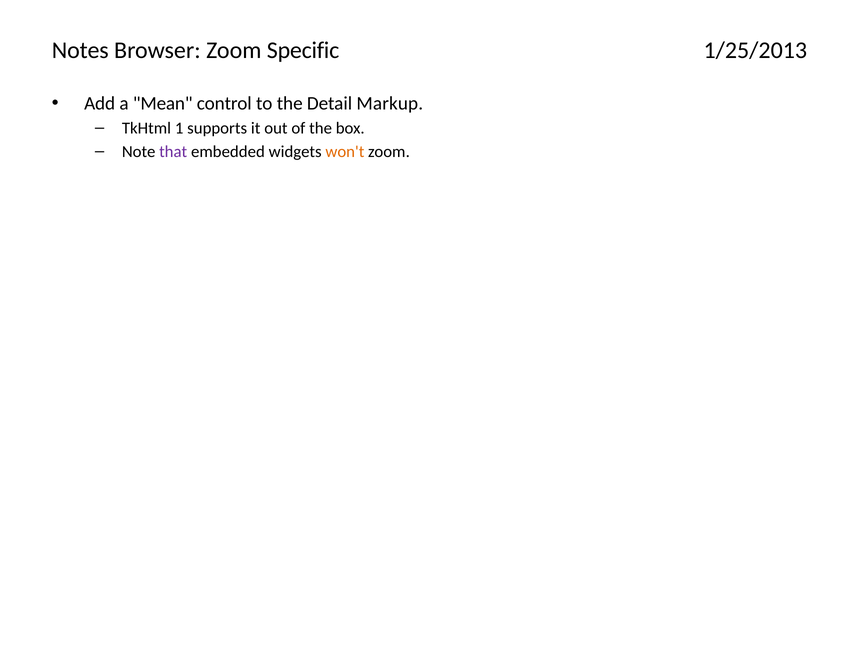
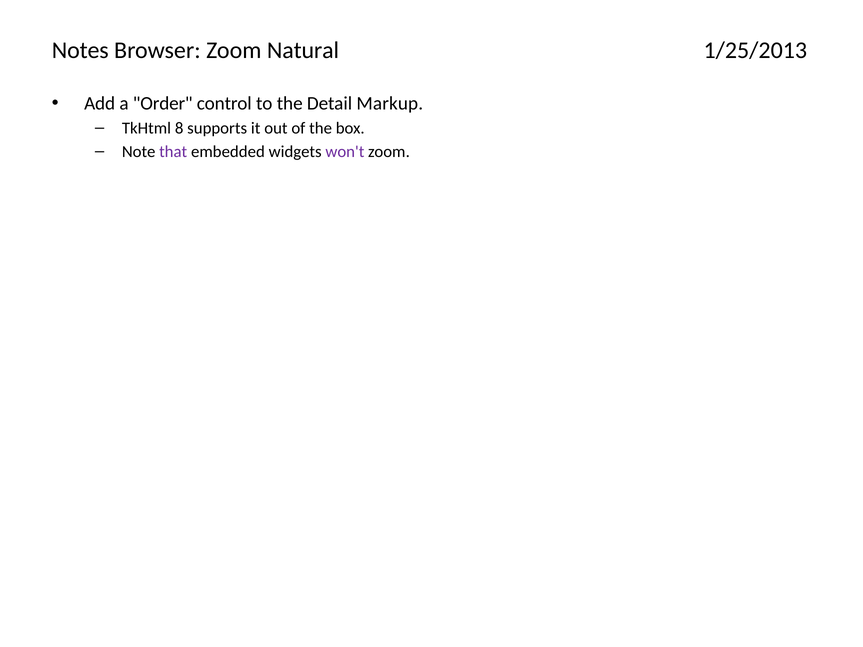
Specific: Specific -> Natural (303, 51)
Mean: Mean -> Order (163, 103)
1: 1 -> 8 (179, 128)
won't colour: orange -> purple (345, 152)
